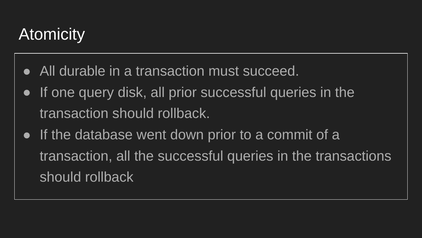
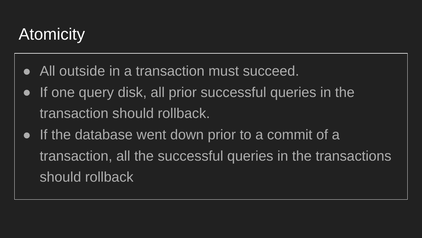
durable: durable -> outside (82, 71)
